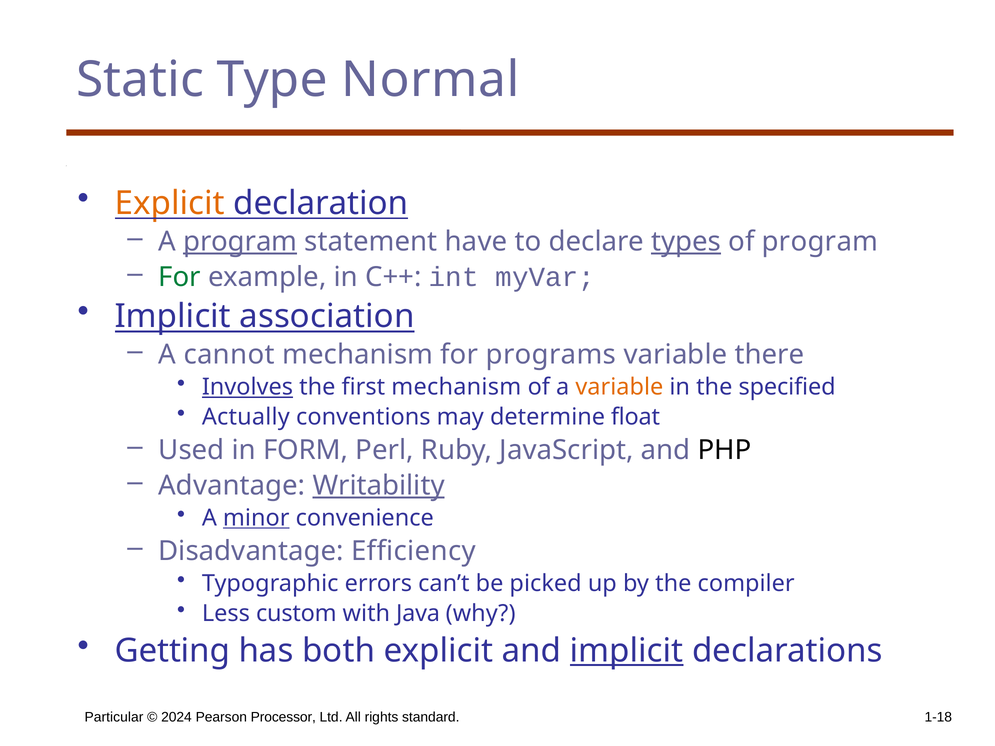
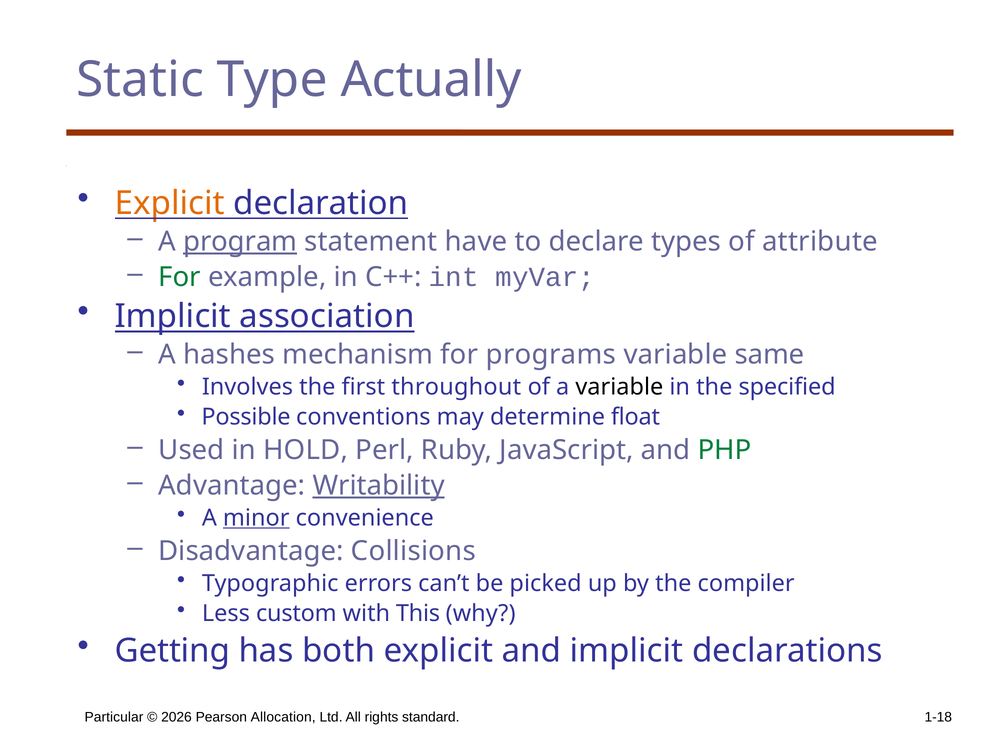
Normal: Normal -> Actually (431, 80)
types underline: present -> none (686, 242)
of program: program -> attribute (820, 242)
cannot: cannot -> hashes (229, 355)
there: there -> same (770, 355)
Involves underline: present -> none (247, 387)
first mechanism: mechanism -> throughout (456, 387)
variable colour: orange -> black (619, 387)
Actually: Actually -> Possible (246, 417)
FORM: FORM -> HOLD (306, 450)
PHP colour: black -> green (725, 450)
Efficiency: Efficiency -> Collisions (413, 551)
Java: Java -> This (418, 614)
implicit underline: present -> none (627, 651)
2024: 2024 -> 2026 (176, 717)
Processor: Processor -> Allocation (283, 717)
